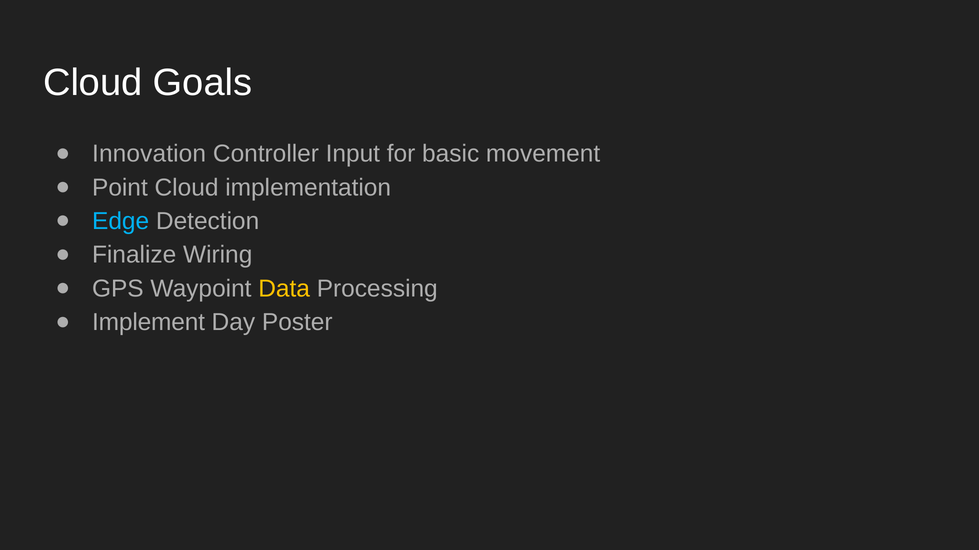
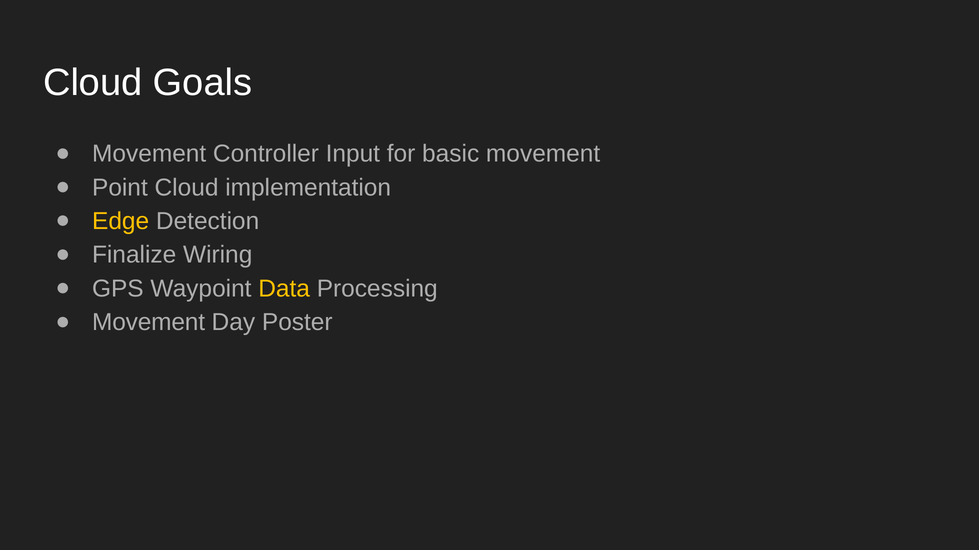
Innovation: Innovation -> Movement (149, 154)
Edge colour: light blue -> yellow (121, 221)
Implement: Implement -> Movement (149, 323)
